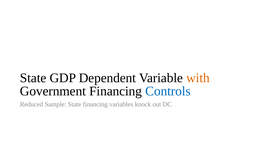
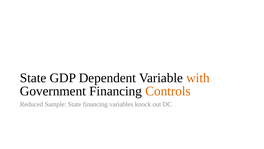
Controls colour: blue -> orange (168, 91)
